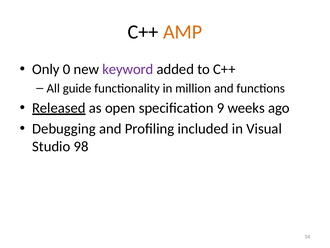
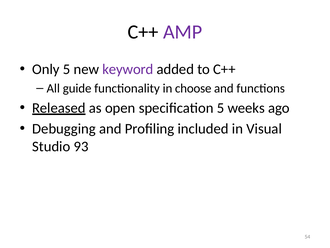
AMP colour: orange -> purple (183, 32)
Only 0: 0 -> 5 (67, 69)
million: million -> choose (193, 88)
specification 9: 9 -> 5 (220, 108)
98: 98 -> 93 (81, 146)
